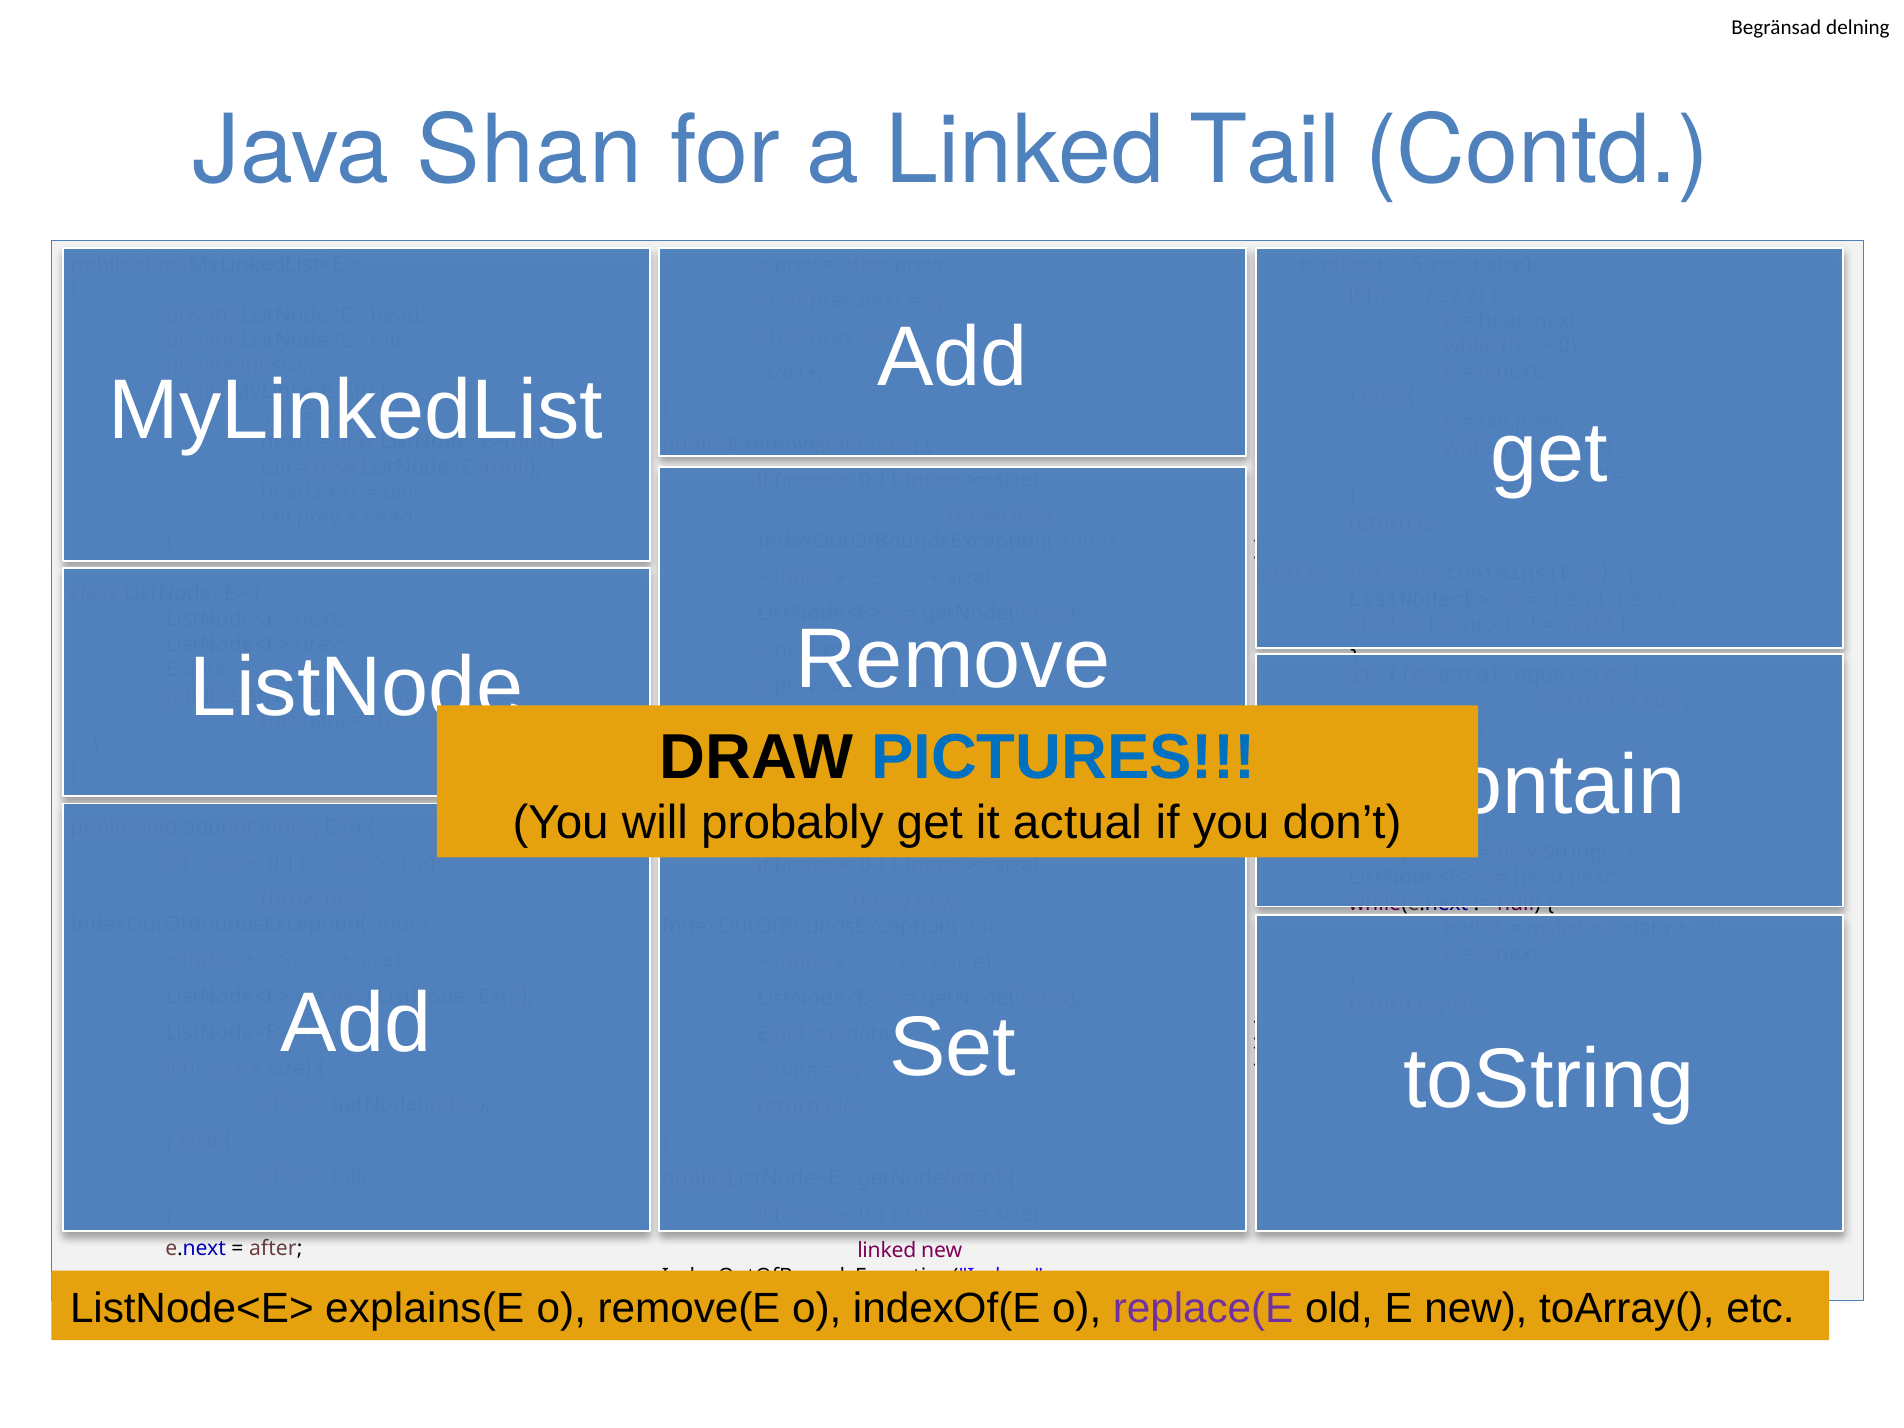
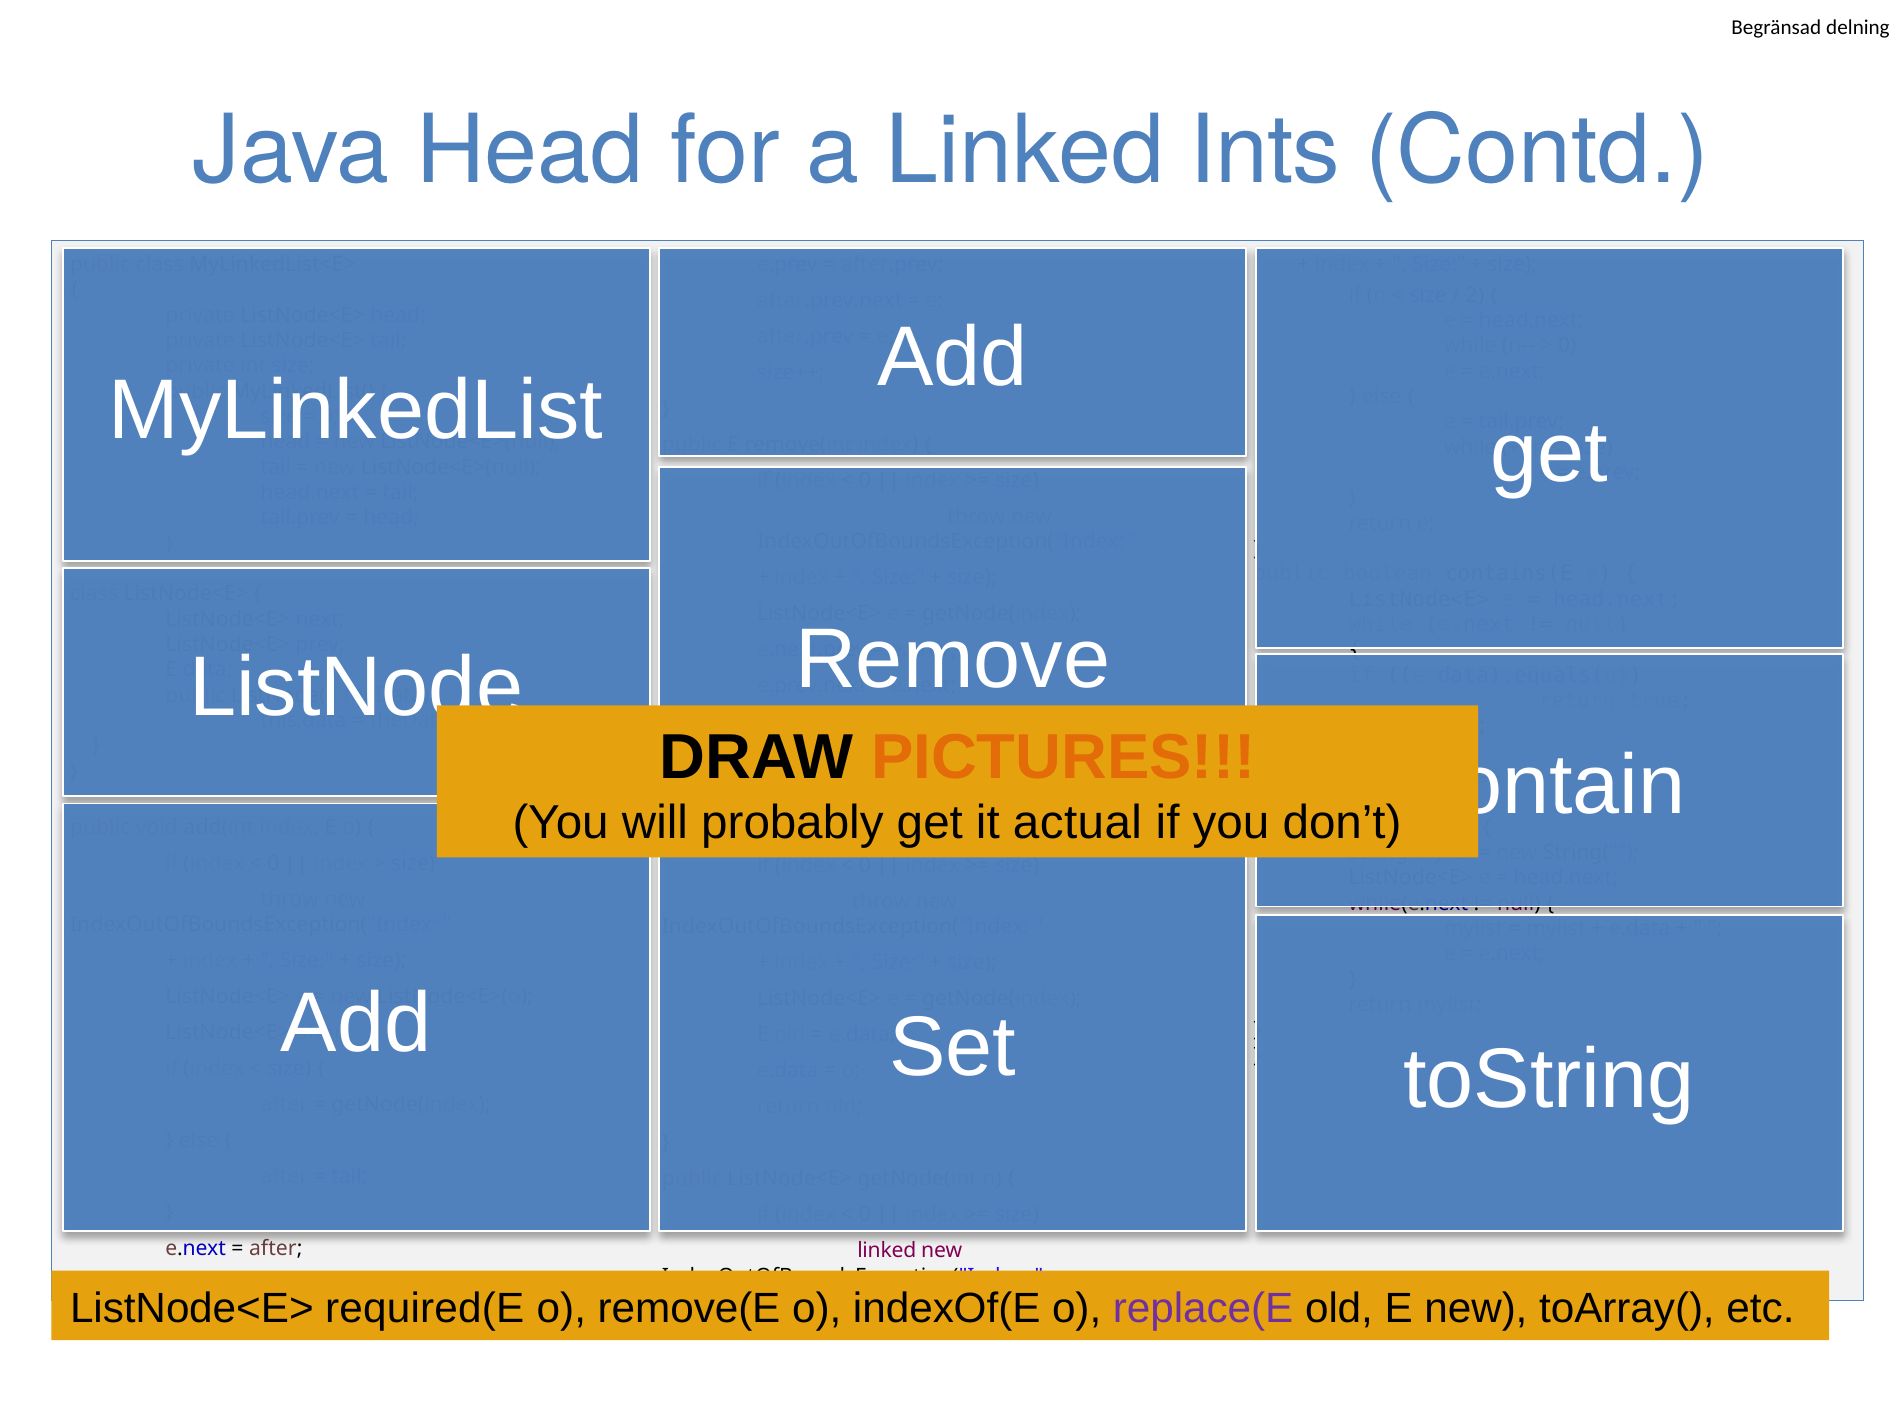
Java Shan: Shan -> Head (530, 151)
Linked Tail: Tail -> Ints (1265, 151)
PICTURES colour: blue -> orange (1063, 757)
explains(E: explains(E -> required(E (425, 1308)
